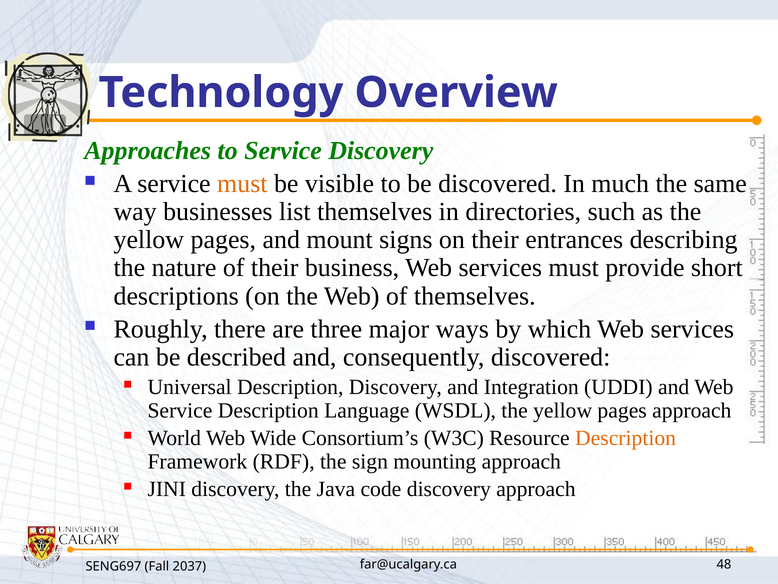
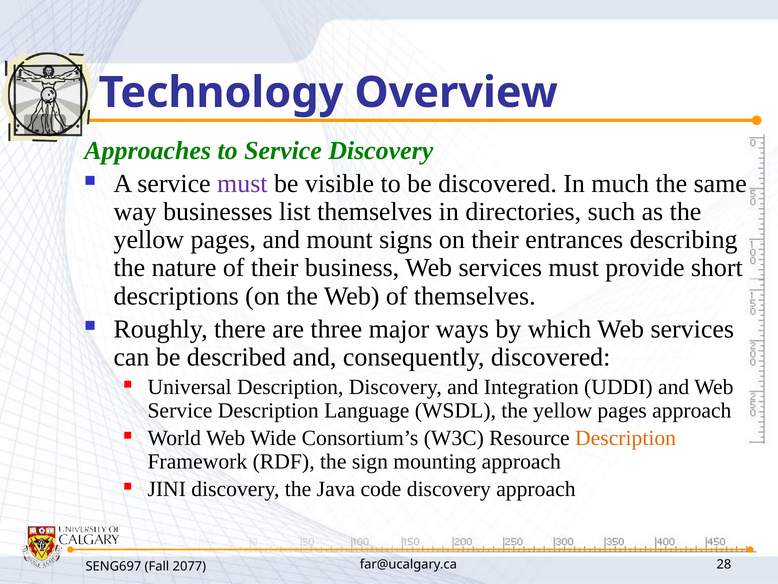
must colour: orange -> purple (242, 184)
48: 48 -> 28 (724, 564)
2037: 2037 -> 2077 (189, 566)
